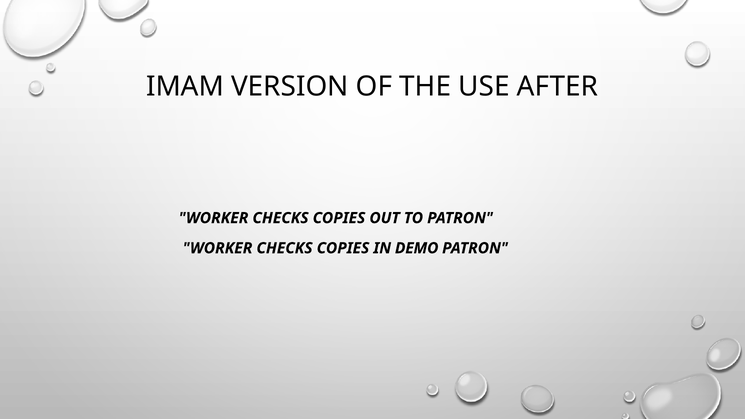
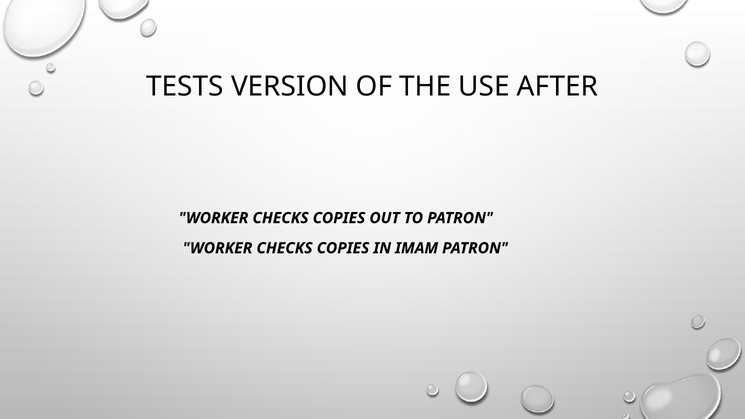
IMAM: IMAM -> TESTS (185, 86)
DEMO: DEMO -> IMAM (417, 248)
